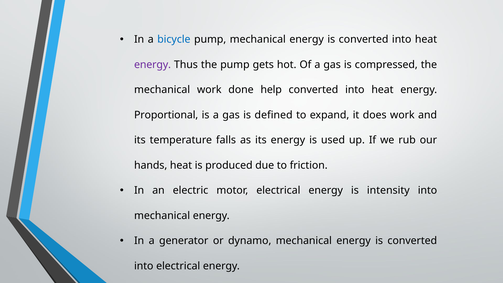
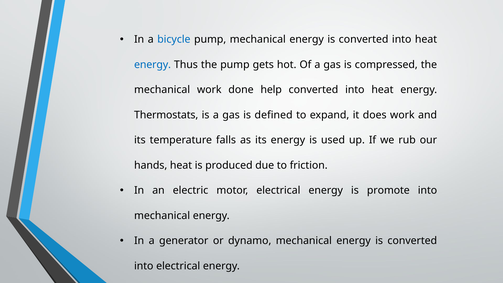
energy colour: purple -> blue (153, 65)
Proportional: Proportional -> Thermostats (166, 115)
intensity: intensity -> promote (388, 190)
